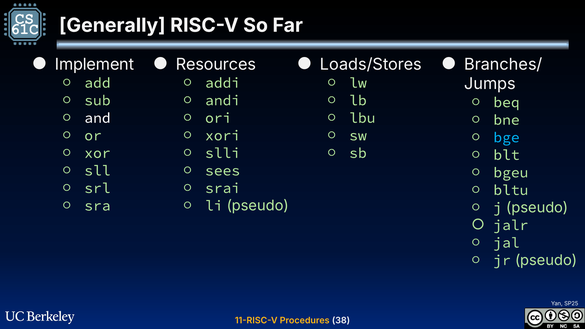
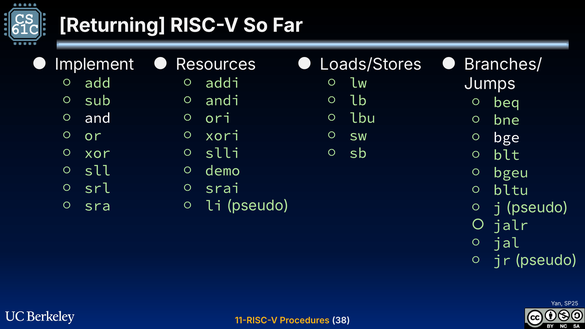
Generally: Generally -> Returning (112, 25)
bge colour: light blue -> white (507, 137)
sees: sees -> demo (223, 171)
